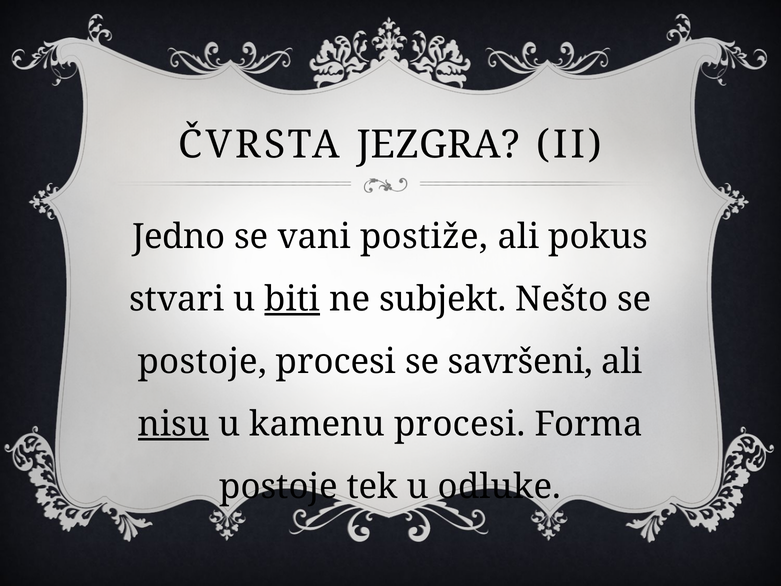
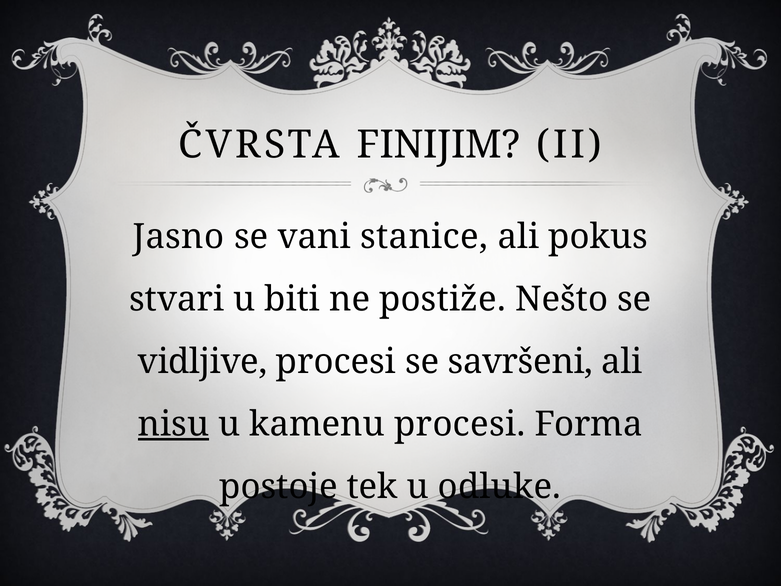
JEZGRA: JEZGRA -> FINIJIM (438, 145)
Jedno: Jedno -> Jasno (179, 237)
postiže: postiže -> stanice (424, 237)
biti underline: present -> none (292, 299)
subjekt: subjekt -> postiže (443, 299)
postoje: postoje -> vidljive (203, 362)
